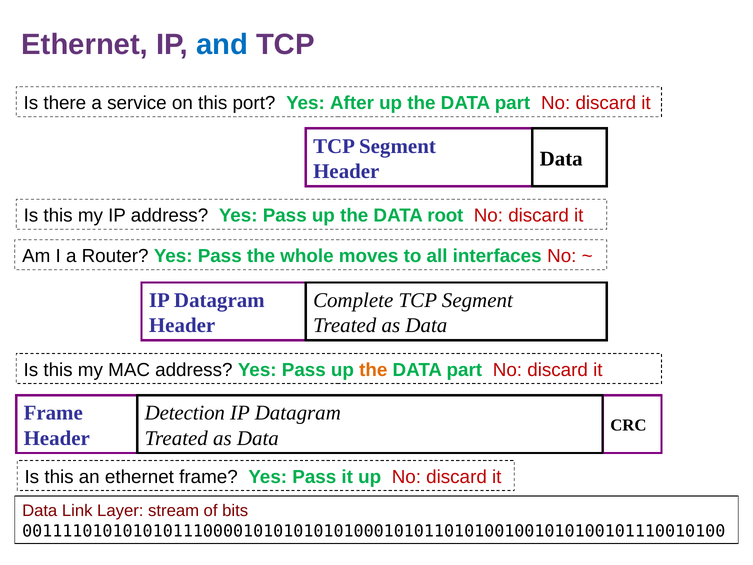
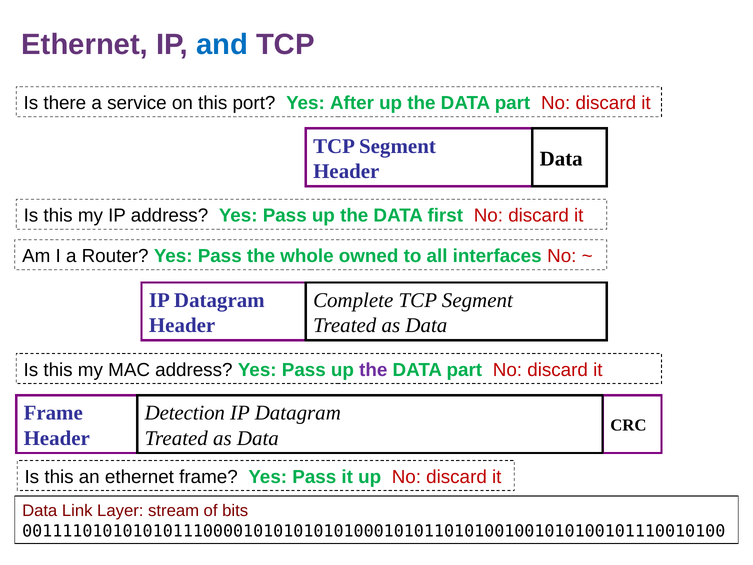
root: root -> first (445, 216)
moves: moves -> owned (369, 256)
the colour: orange -> purple (373, 370)
